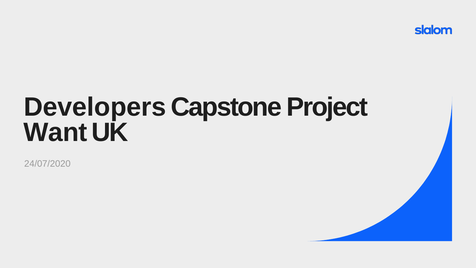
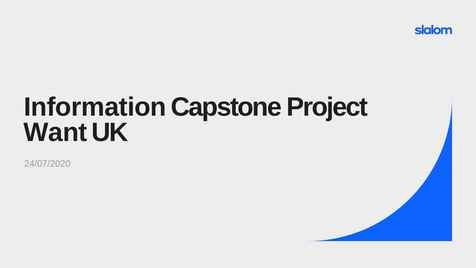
Developers: Developers -> Information (95, 107)
